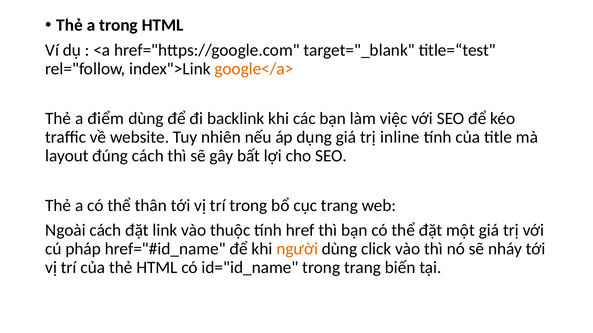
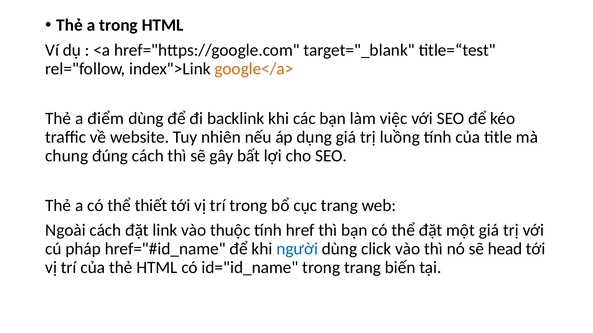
inline: inline -> luồng (400, 137)
layout: layout -> chung (67, 156)
thân: thân -> thiết (151, 206)
người colour: orange -> blue (297, 249)
nháy: nháy -> head (505, 249)
